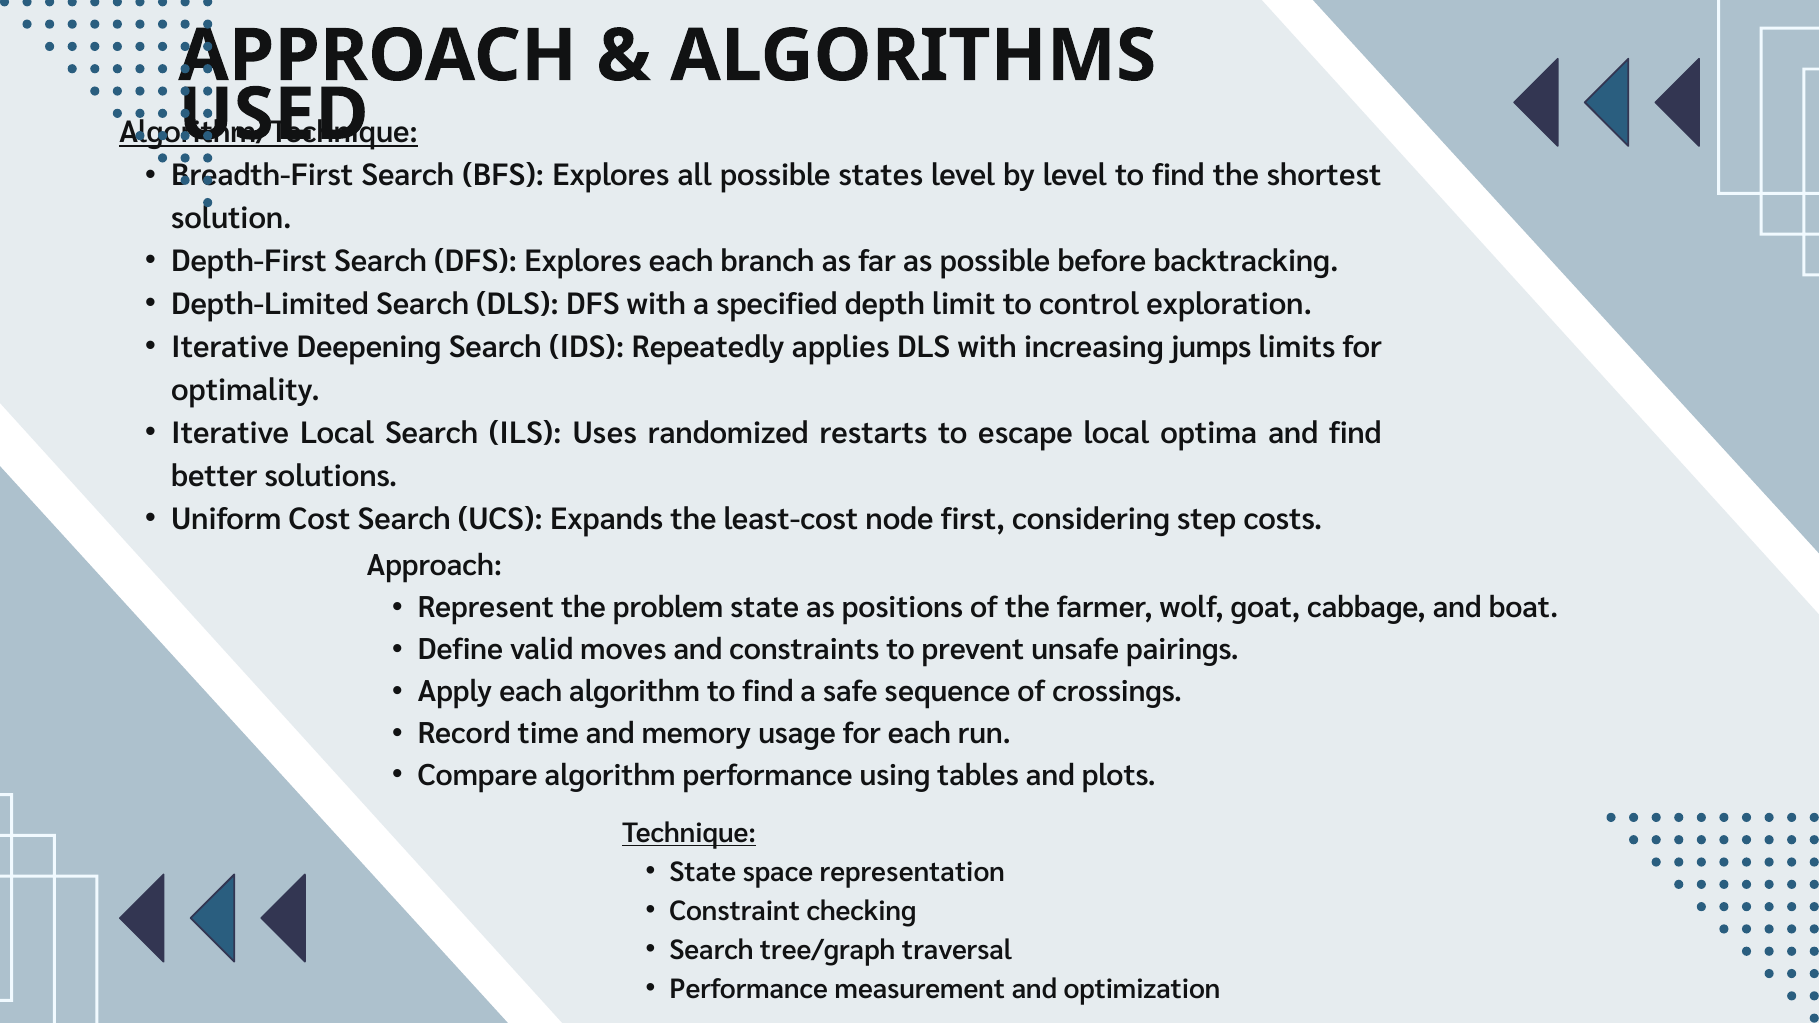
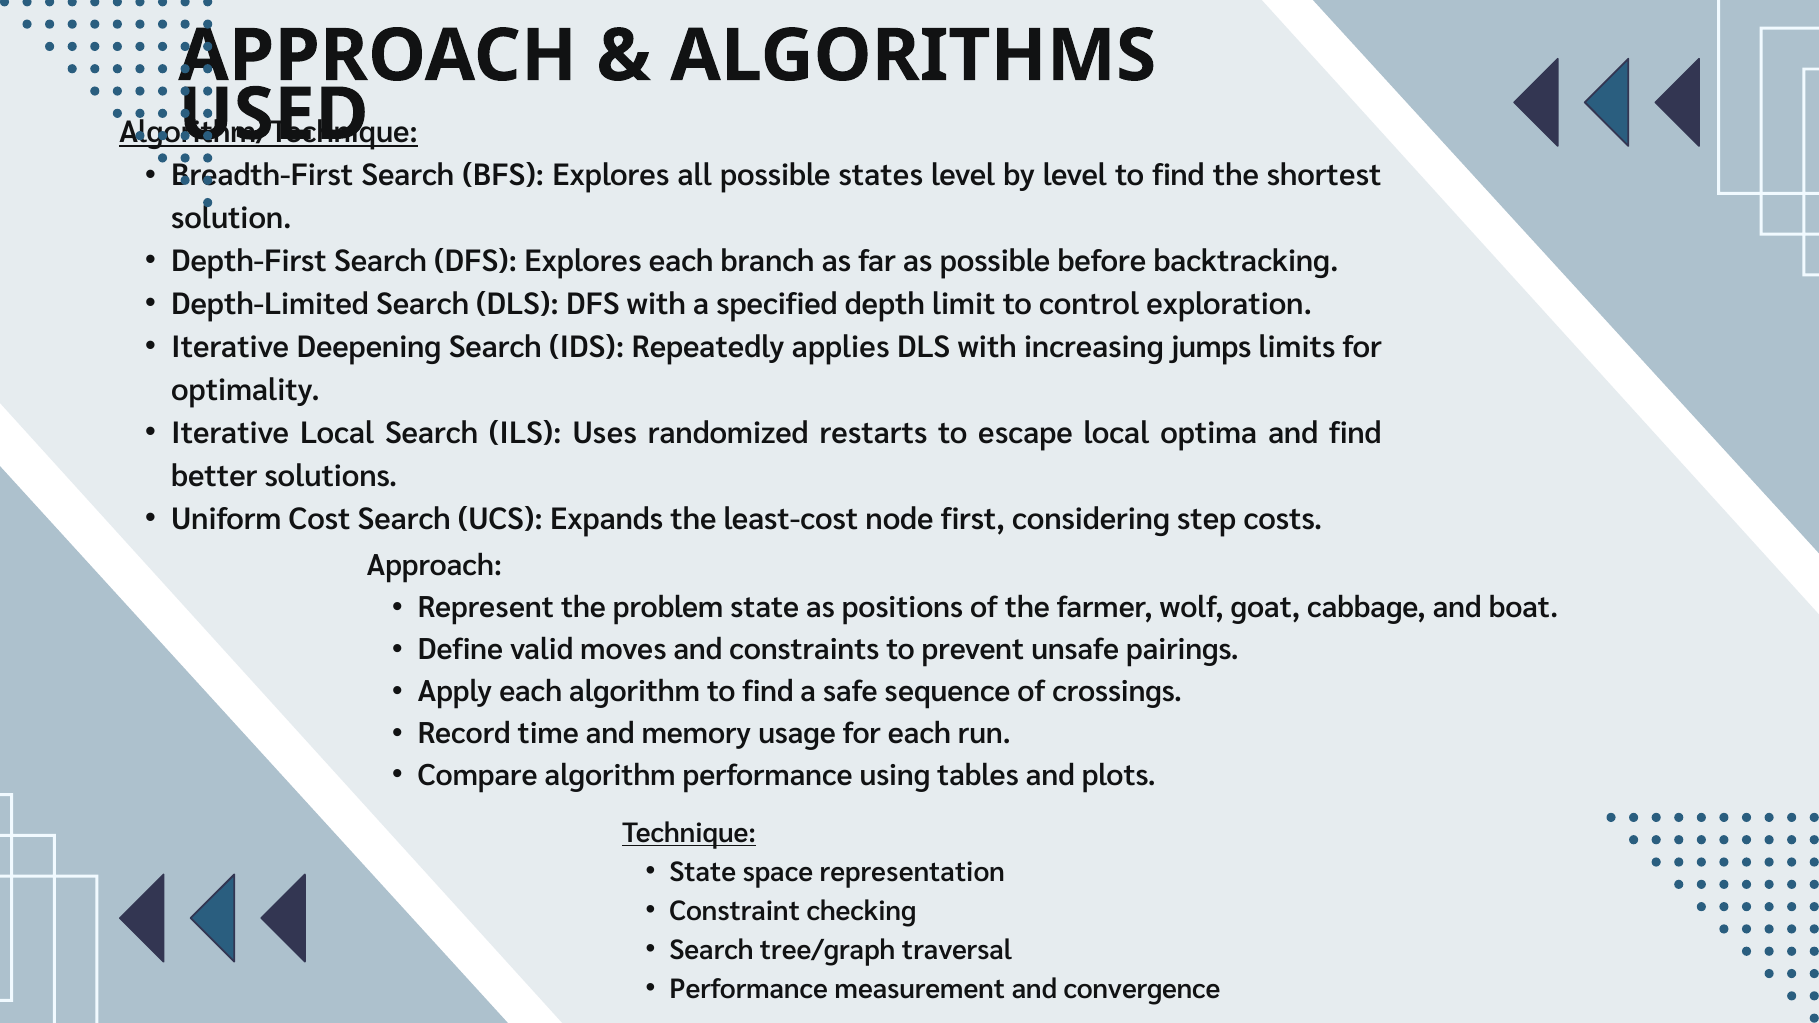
optimization: optimization -> convergence (1142, 989)
